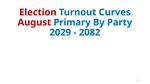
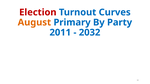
August colour: red -> orange (34, 22)
2029: 2029 -> 2011 (60, 33)
2082: 2082 -> 2032 (90, 33)
